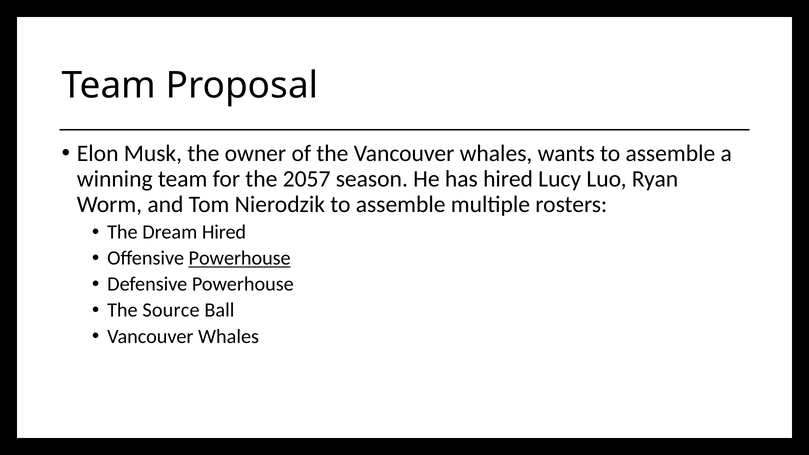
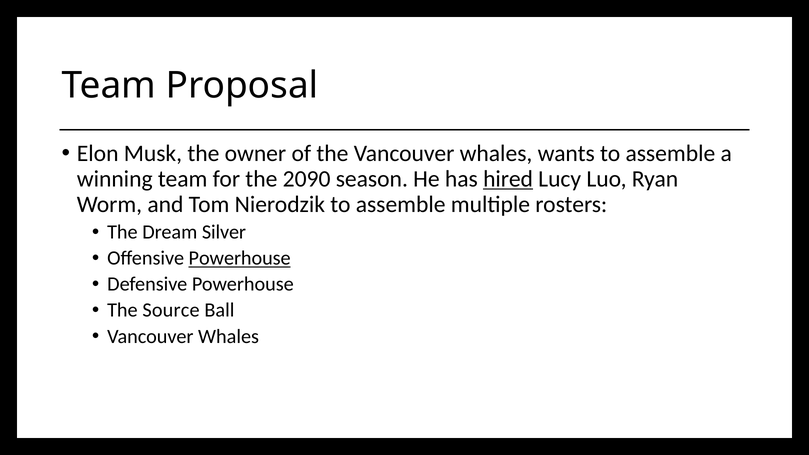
2057: 2057 -> 2090 (307, 179)
hired underline: none -> present (508, 179)
Dream Hired: Hired -> Silver (224, 232)
